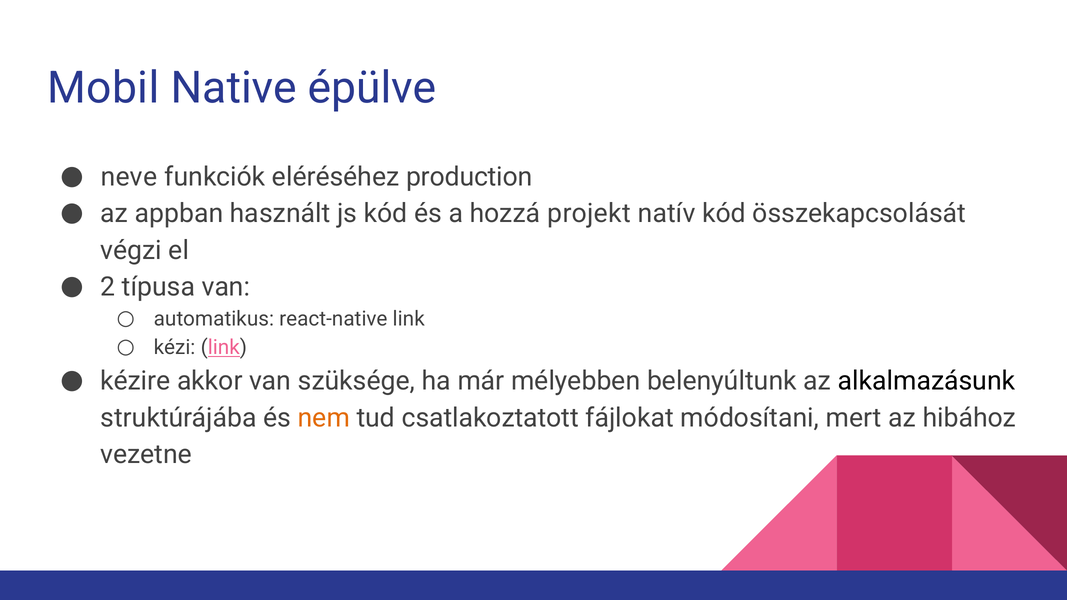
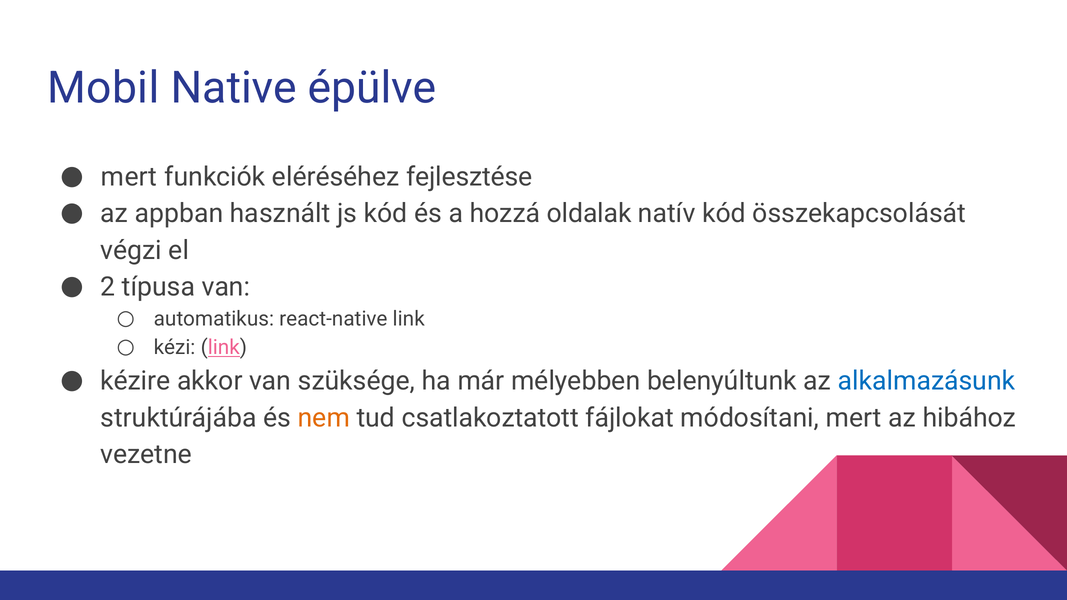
neve: neve -> mert (129, 177)
production: production -> fejlesztése (469, 177)
projekt: projekt -> oldalak (589, 214)
alkalmazásunk colour: black -> blue (927, 381)
